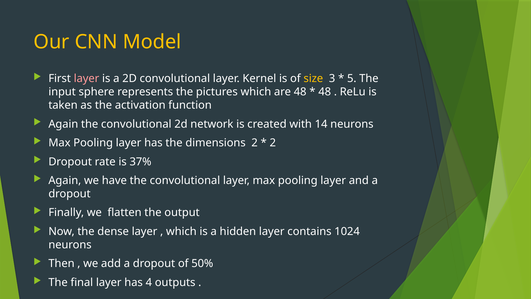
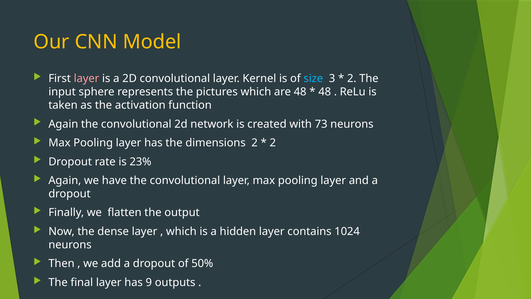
size colour: yellow -> light blue (313, 79)
5: 5 -> 2 (352, 79)
14: 14 -> 73 (321, 124)
37%: 37% -> 23% (140, 162)
4: 4 -> 9 (149, 282)
